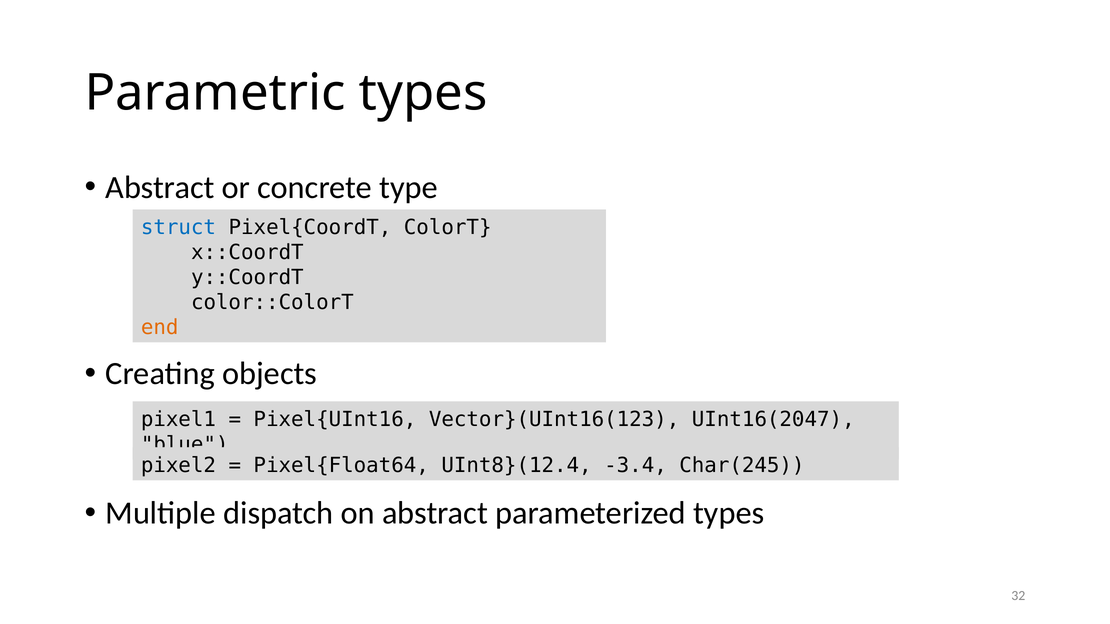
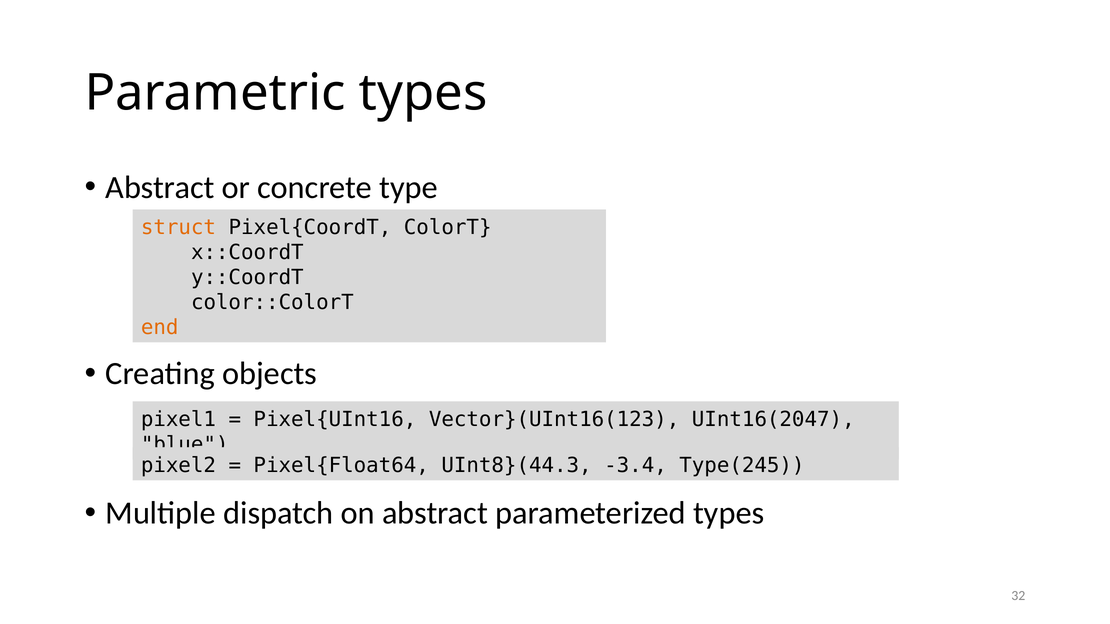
struct colour: blue -> orange (178, 228)
UInt8}(12.4: UInt8}(12.4 -> UInt8}(44.3 (517, 466)
Char(245: Char(245 -> Type(245 (742, 466)
